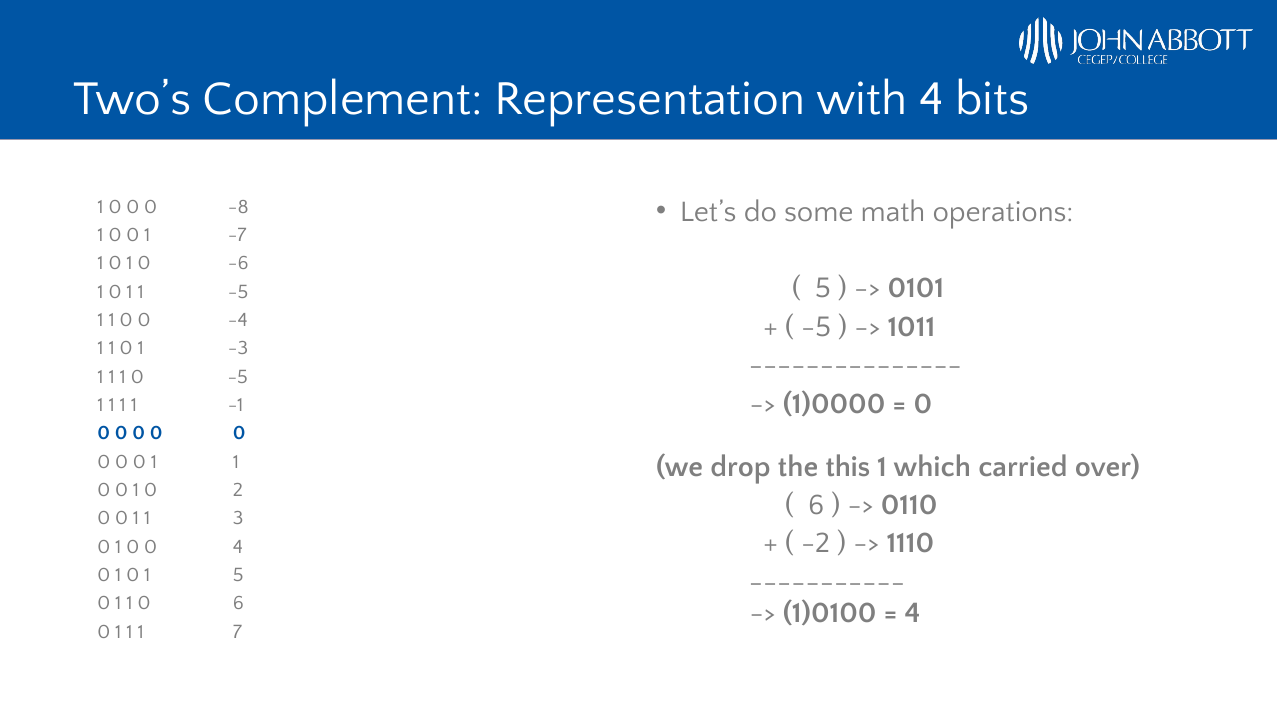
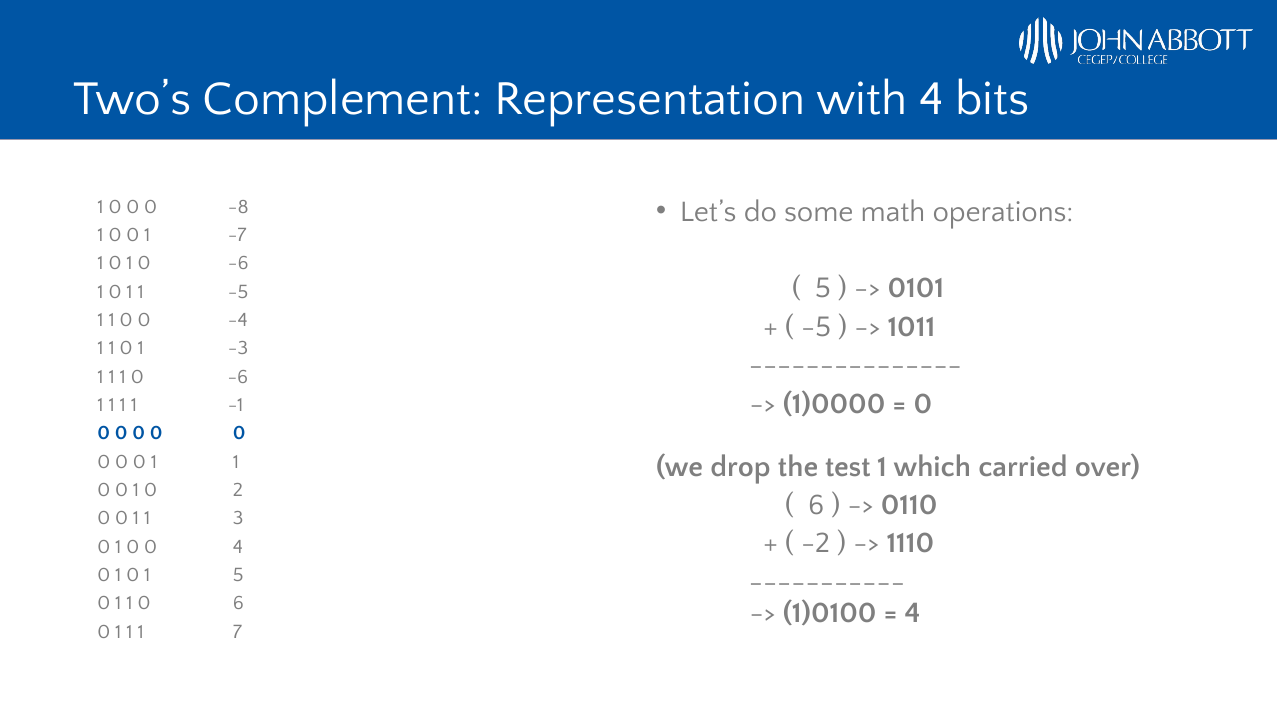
1 1 0 -5: -5 -> -6 (238, 377)
this: this -> test (848, 467)
